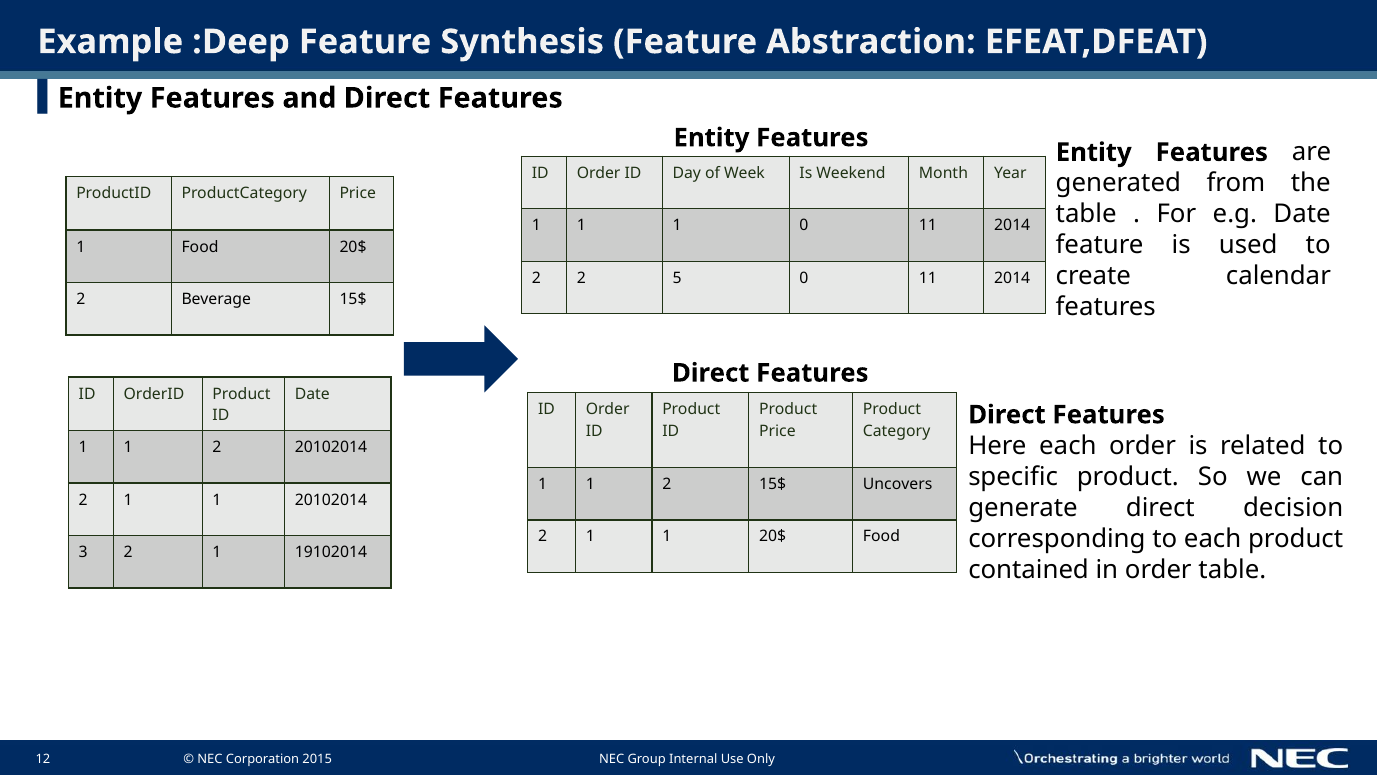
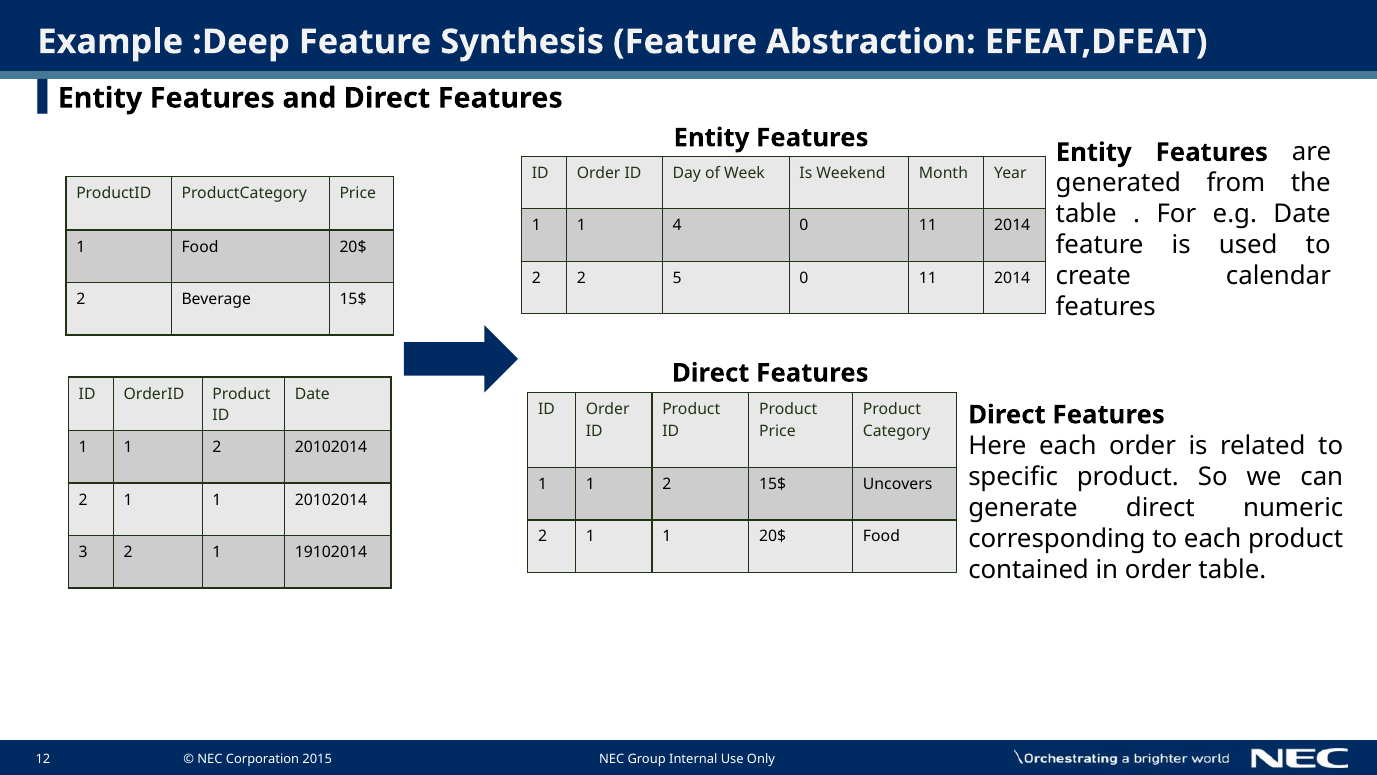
1 1 1: 1 -> 4 (677, 225)
decision: decision -> numeric (1293, 508)
